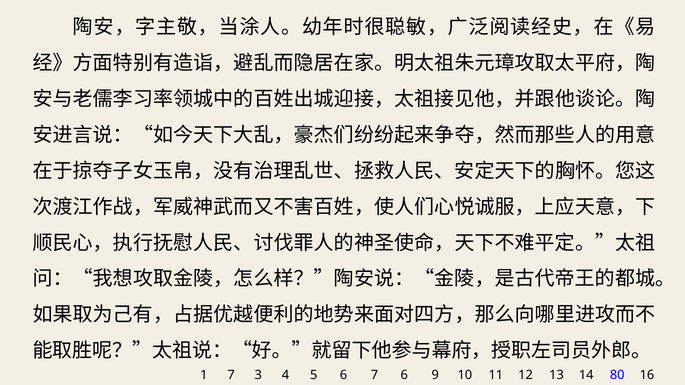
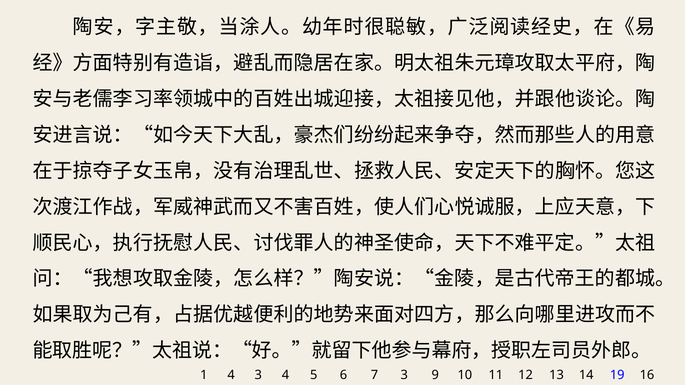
1 7: 7 -> 4 (231, 376)
7 6: 6 -> 3 (404, 376)
80: 80 -> 19 (617, 376)
